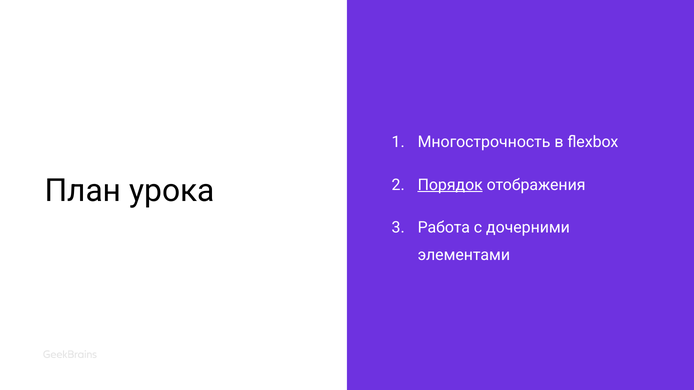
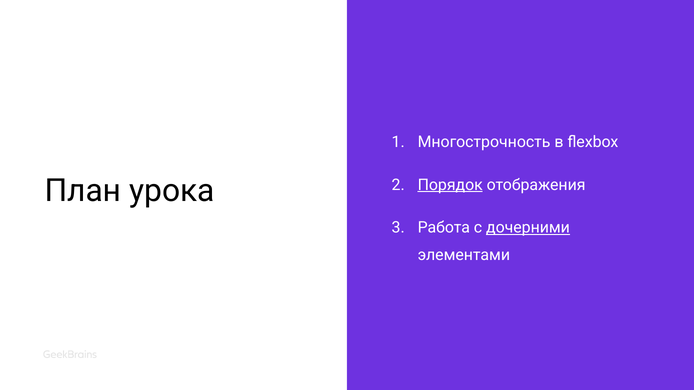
дочерними underline: none -> present (528, 228)
